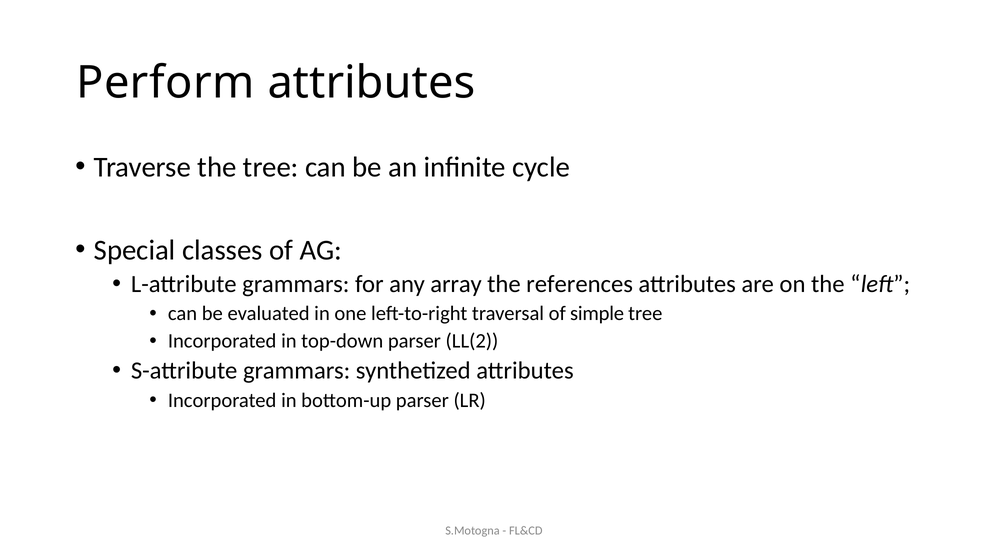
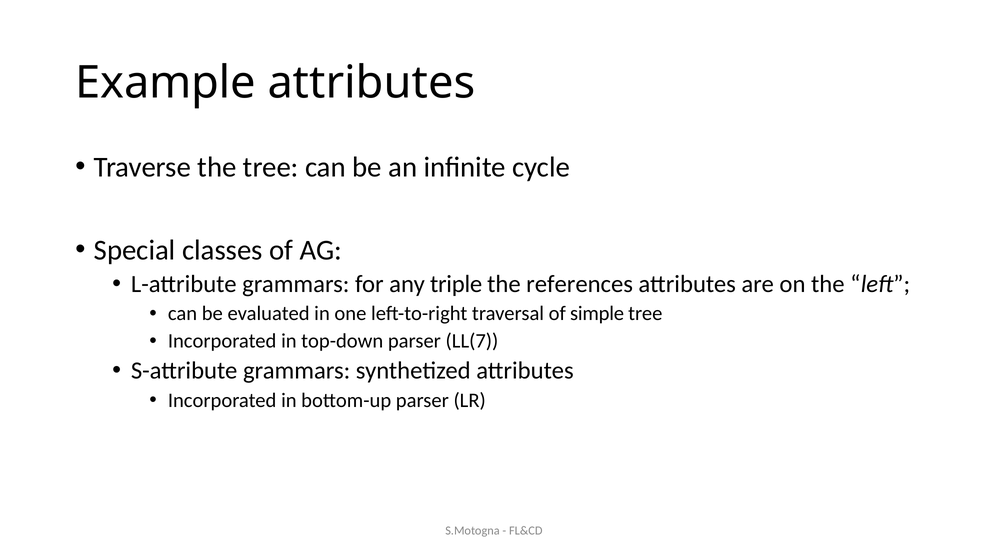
Perform: Perform -> Example (166, 83)
array: array -> triple (456, 284)
LL(2: LL(2 -> LL(7 (472, 341)
